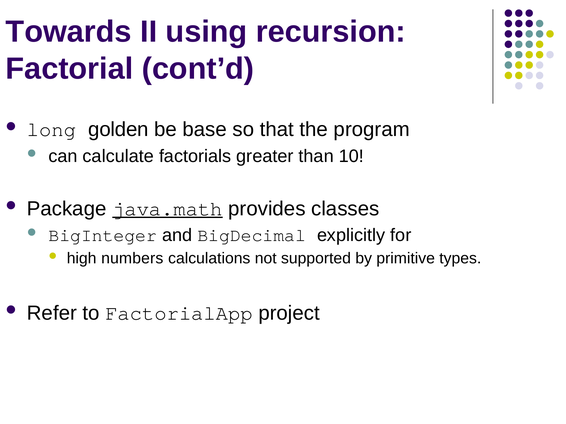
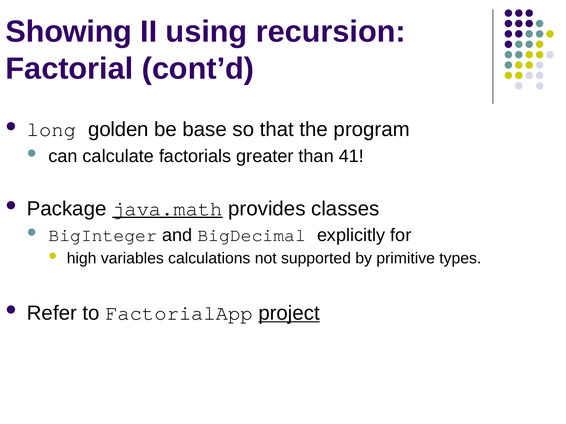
Towards: Towards -> Showing (69, 32)
10: 10 -> 41 (351, 156)
numbers: numbers -> variables (132, 259)
project underline: none -> present (289, 313)
